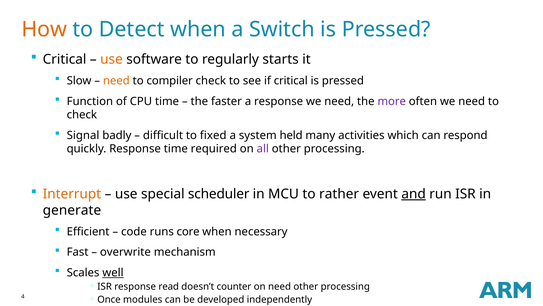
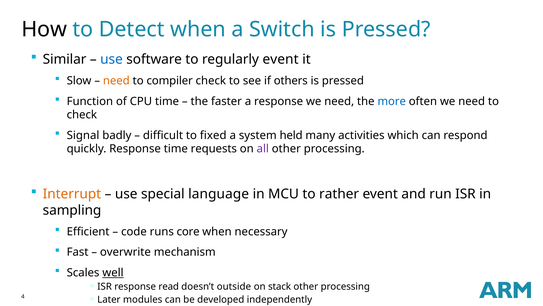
How colour: orange -> black (44, 29)
Critical: Critical -> Similar (65, 59)
use colour: orange -> blue (111, 59)
regularly starts: starts -> event (281, 59)
if critical: critical -> others (291, 81)
more colour: purple -> blue (392, 101)
required: required -> requests (214, 149)
scheduler: scheduler -> language (219, 194)
and underline: present -> none (414, 194)
generate: generate -> sampling (72, 210)
counter: counter -> outside (234, 286)
on need: need -> stack (280, 286)
Once: Once -> Later (109, 299)
